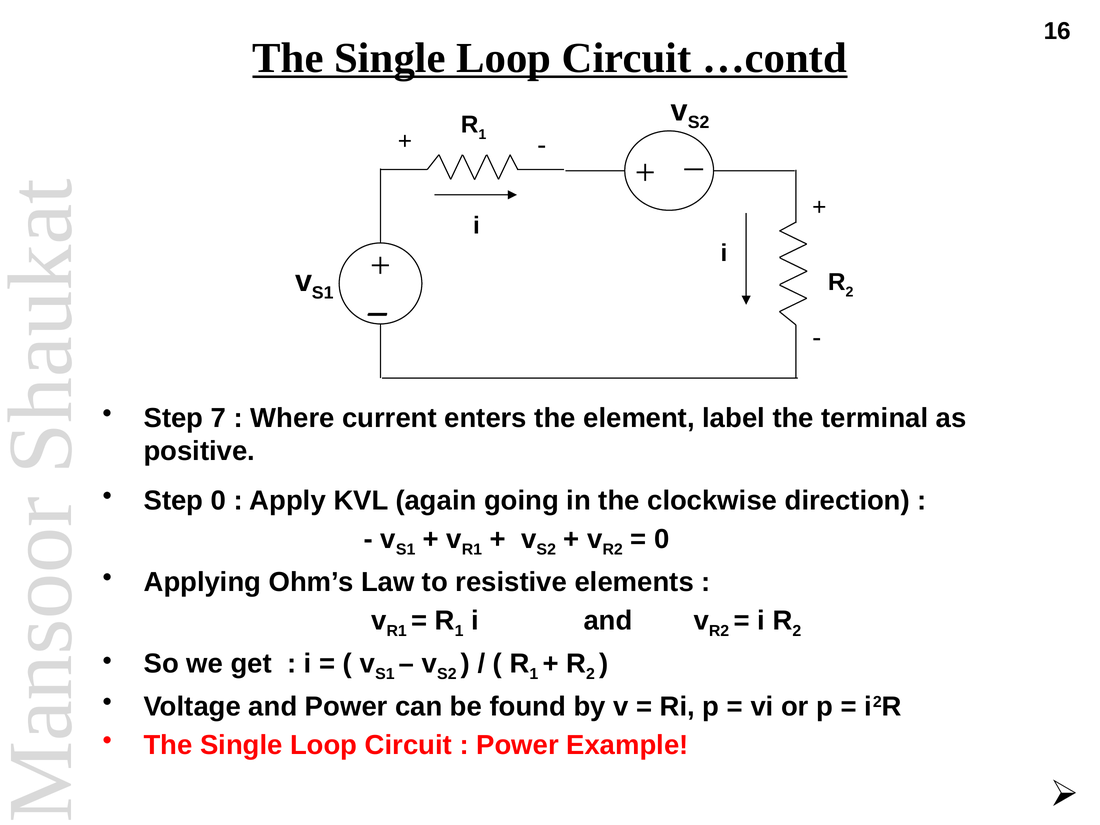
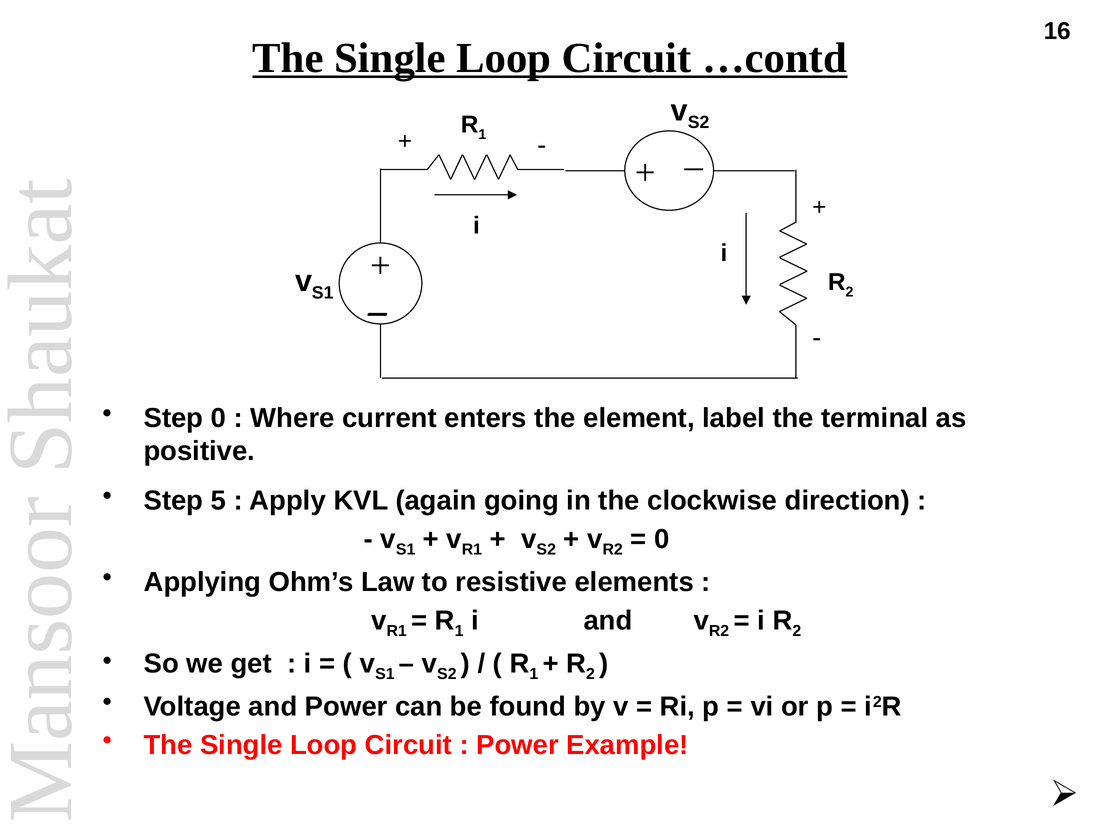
Step 7: 7 -> 0 (218, 418)
Step 0: 0 -> 5 (218, 500)
